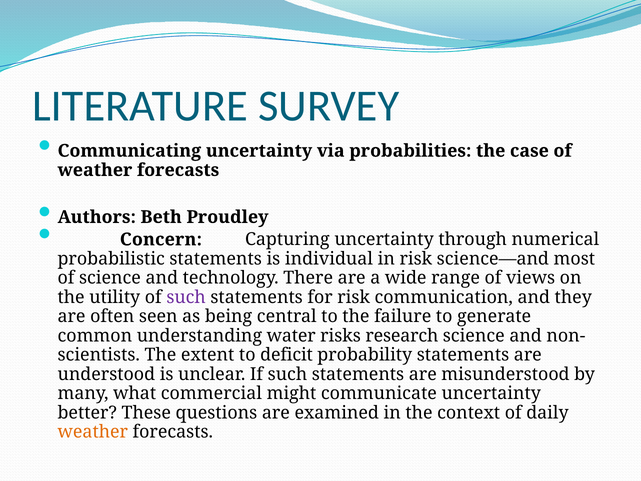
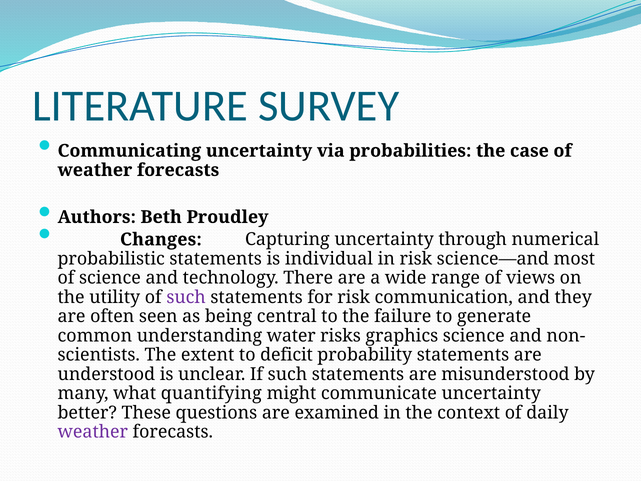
Concern: Concern -> Changes (161, 239)
research: research -> graphics (402, 336)
commercial: commercial -> quantifying (211, 393)
weather colour: orange -> purple (93, 432)
